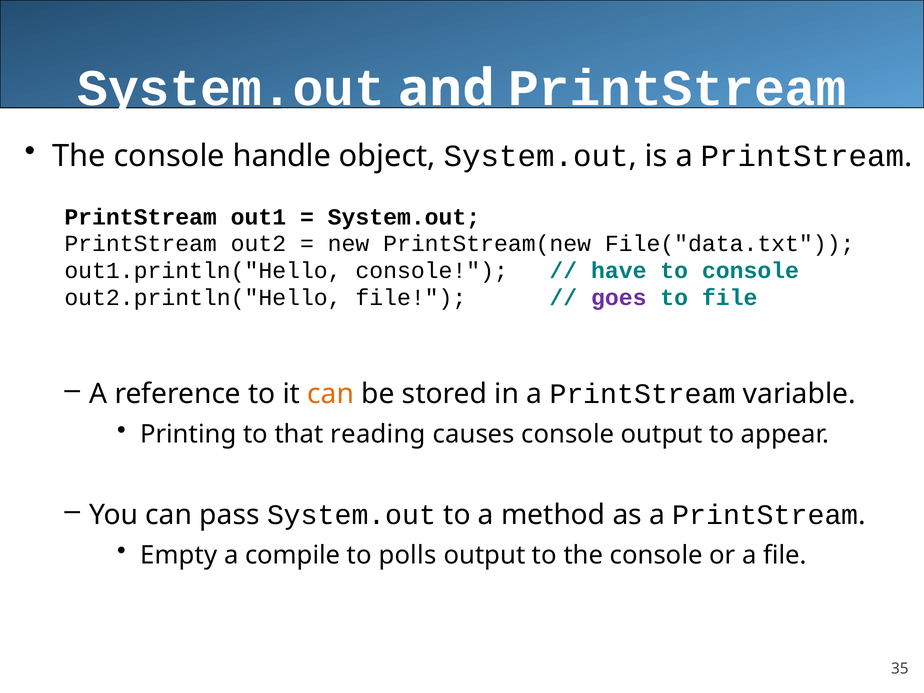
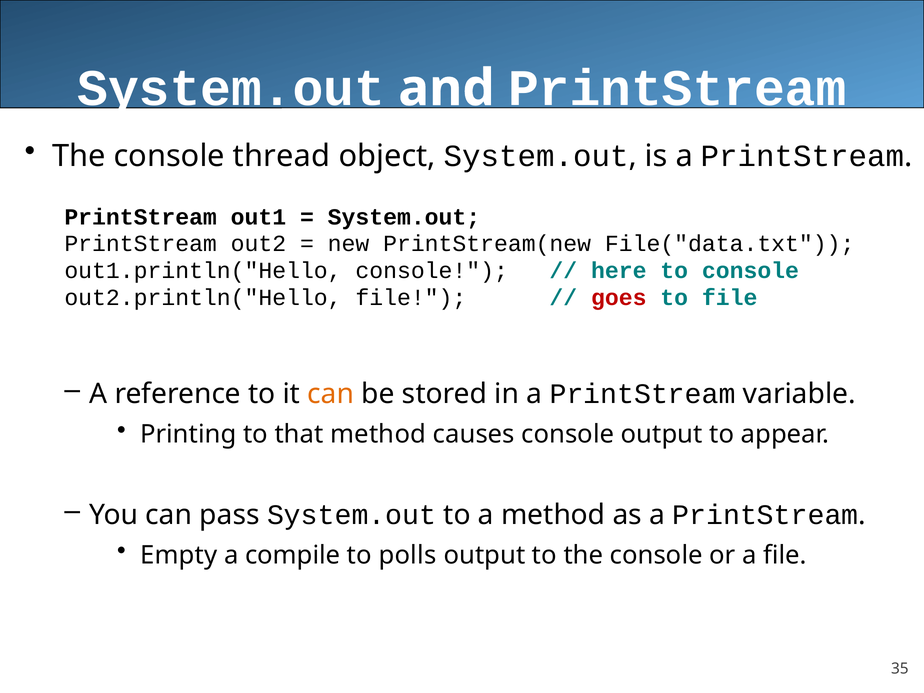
handle: handle -> thread (282, 156)
have: have -> here (619, 271)
goes colour: purple -> red (619, 297)
that reading: reading -> method (378, 434)
